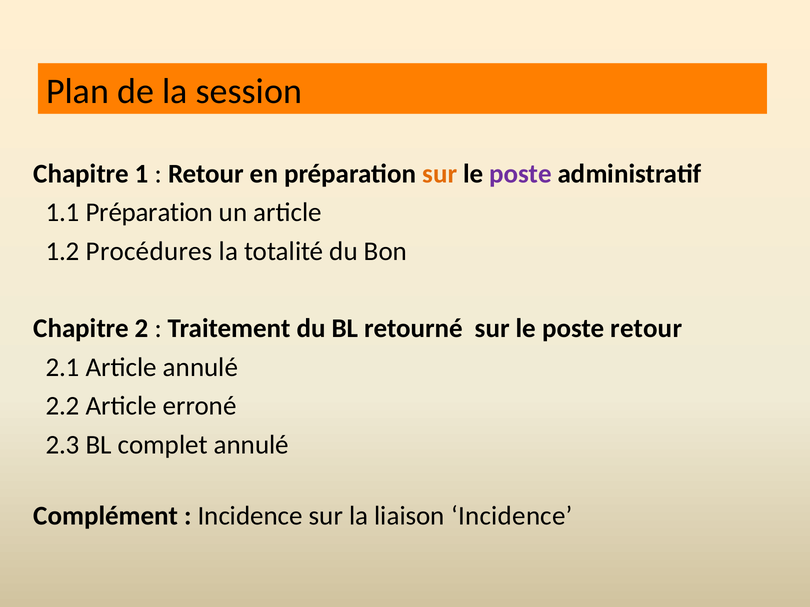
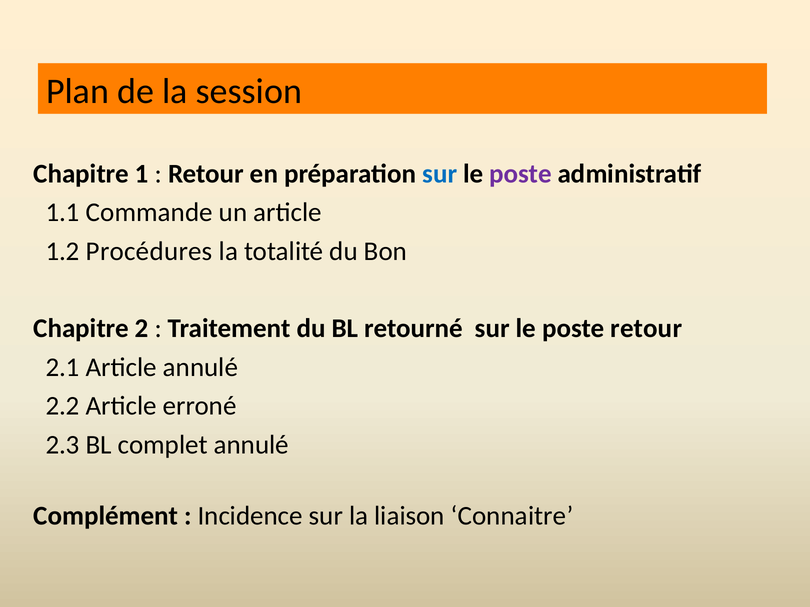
sur colour: orange -> blue (440, 174)
1.1 Préparation: Préparation -> Commande (149, 213)
liaison Incidence: Incidence -> Connaitre (512, 516)
